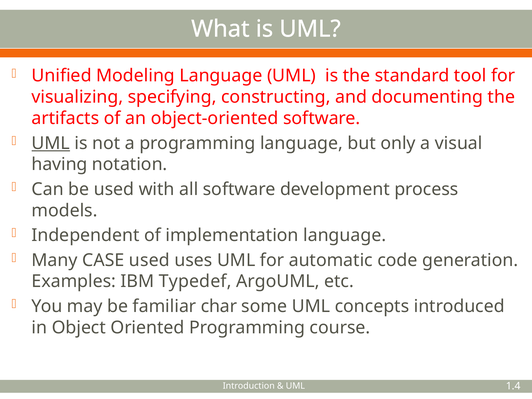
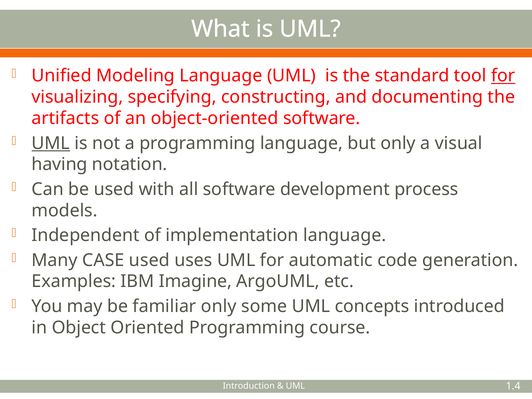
for underline: none -> present (503, 76)
Typedef: Typedef -> Imagine (195, 281)
familiar char: char -> only (219, 306)
